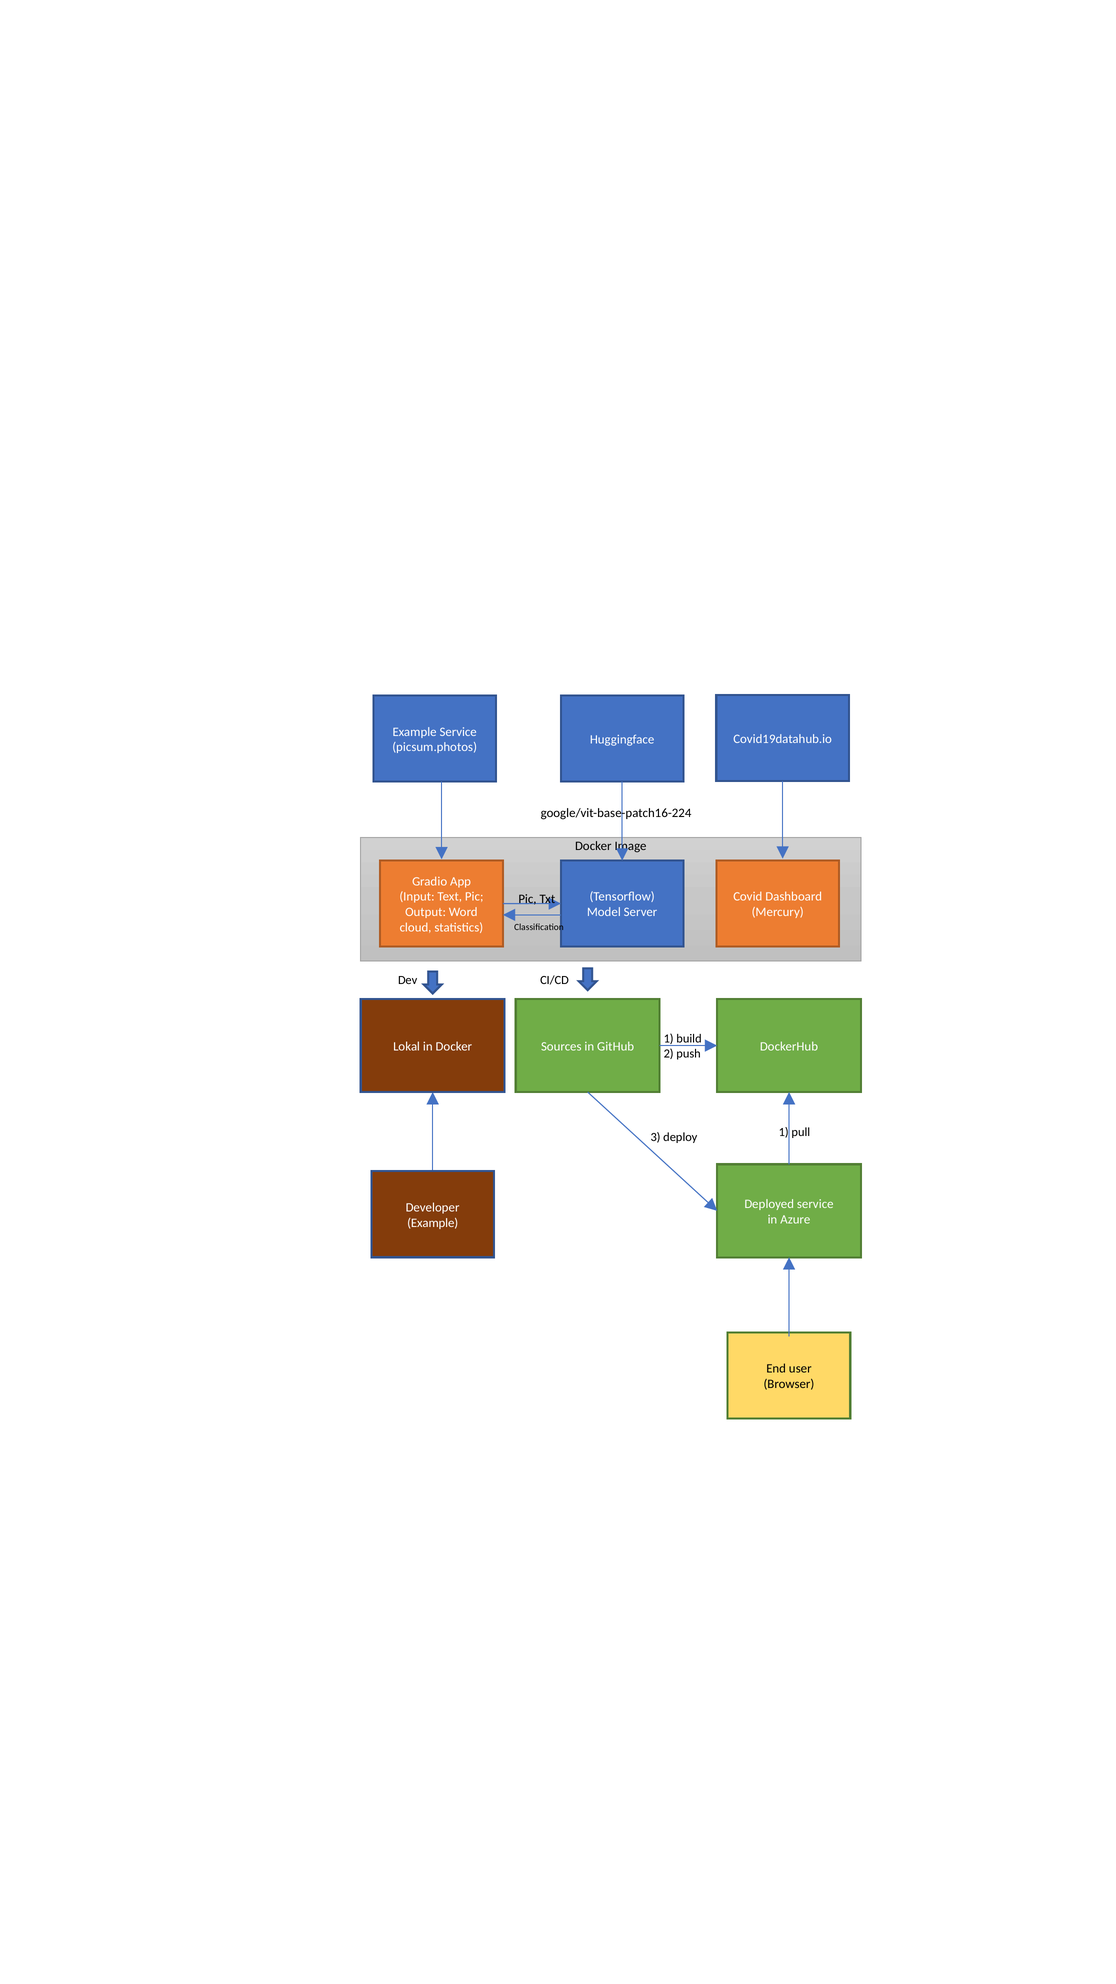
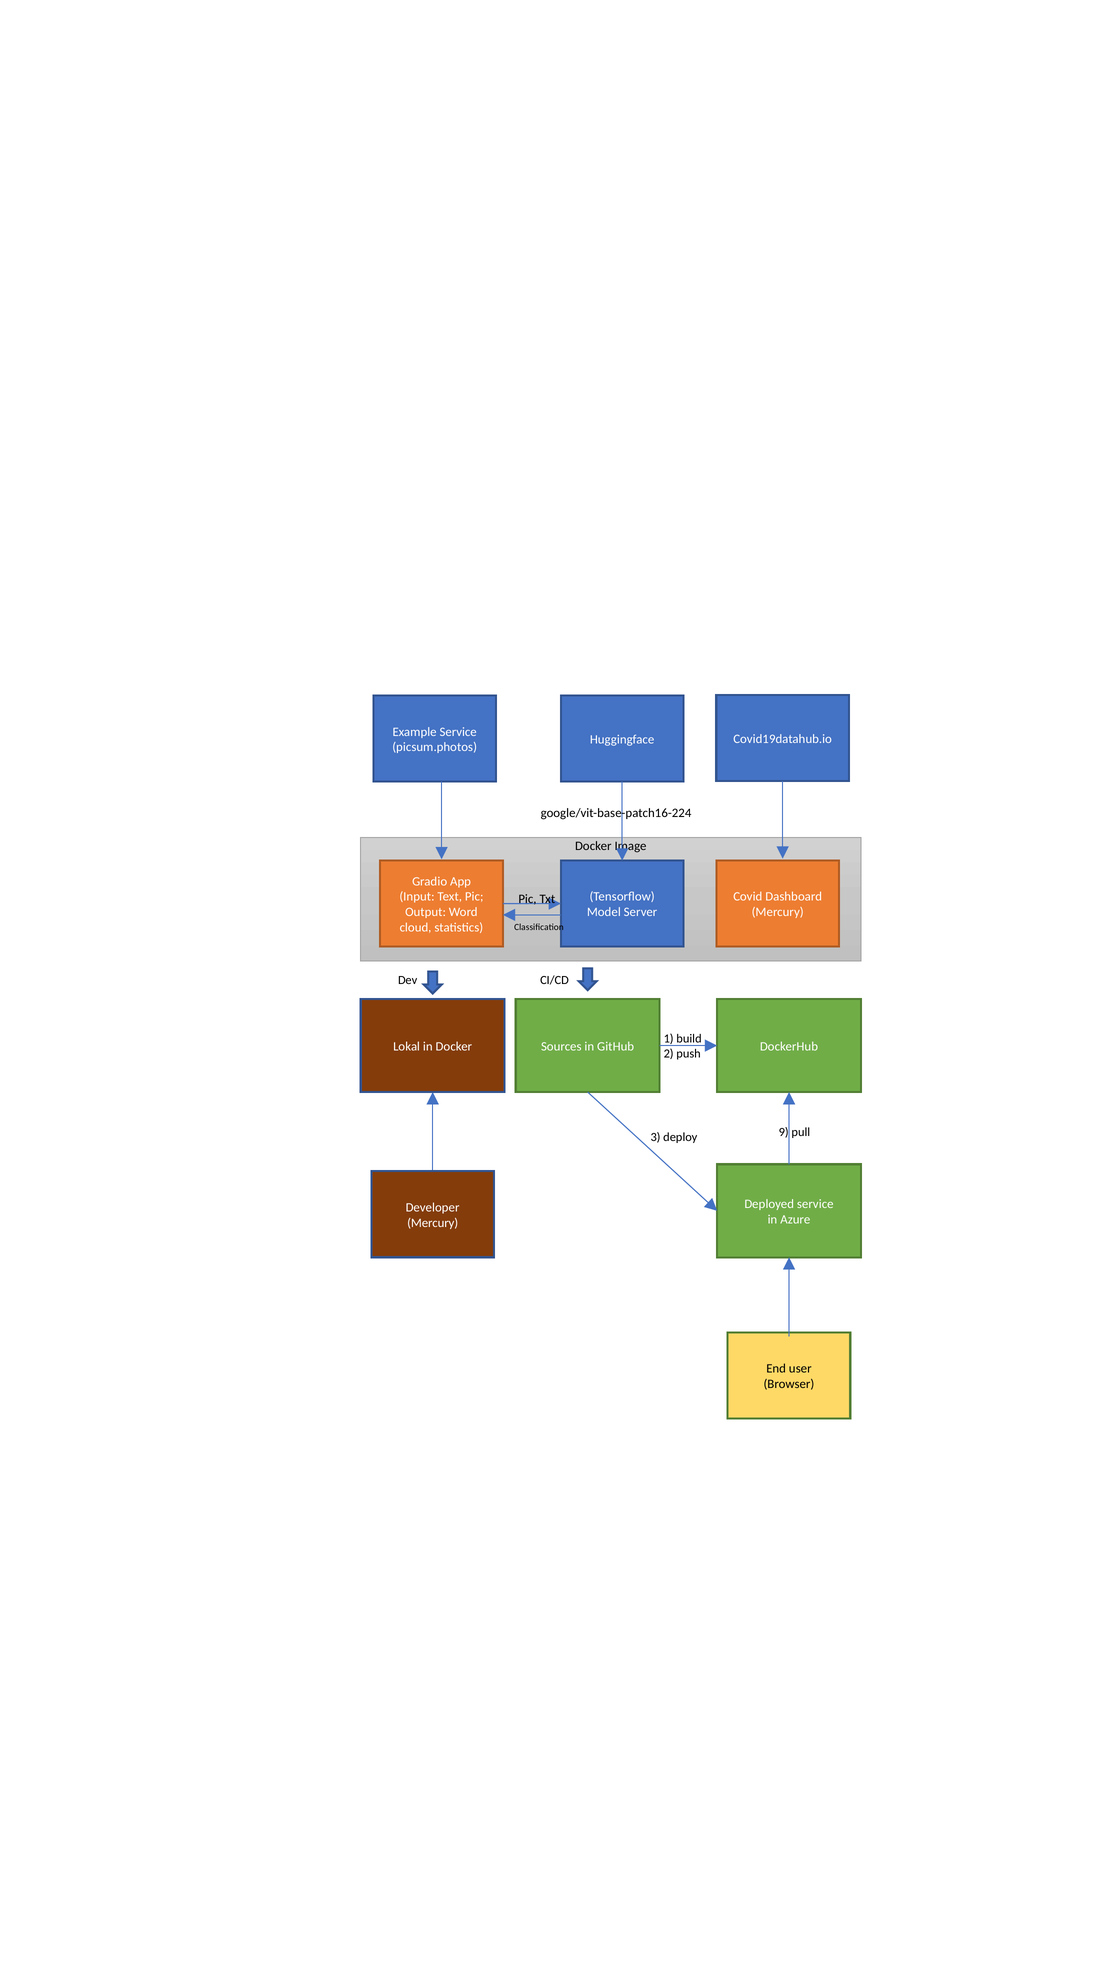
deploy 1: 1 -> 9 (784, 1132)
Example: Example -> Mercury (433, 1223)
